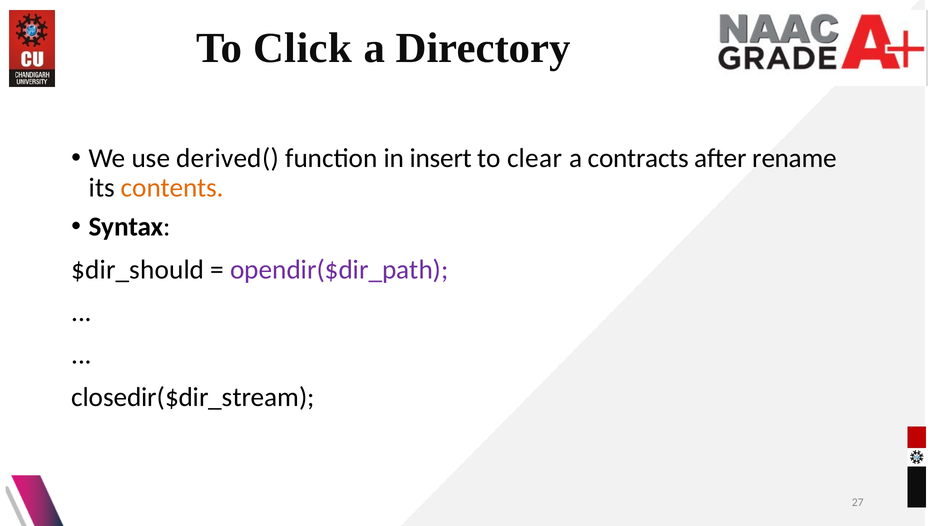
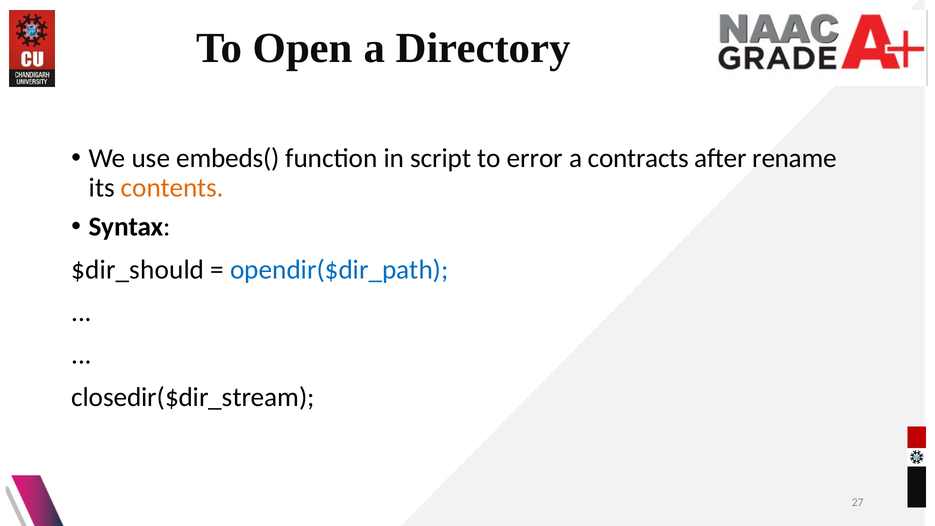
Click: Click -> Open (303, 48)
derived(: derived( -> embeds( (228, 158)
insert: insert -> script (441, 158)
clear: clear -> error (535, 158)
opendir($dir_path colour: purple -> blue (339, 270)
